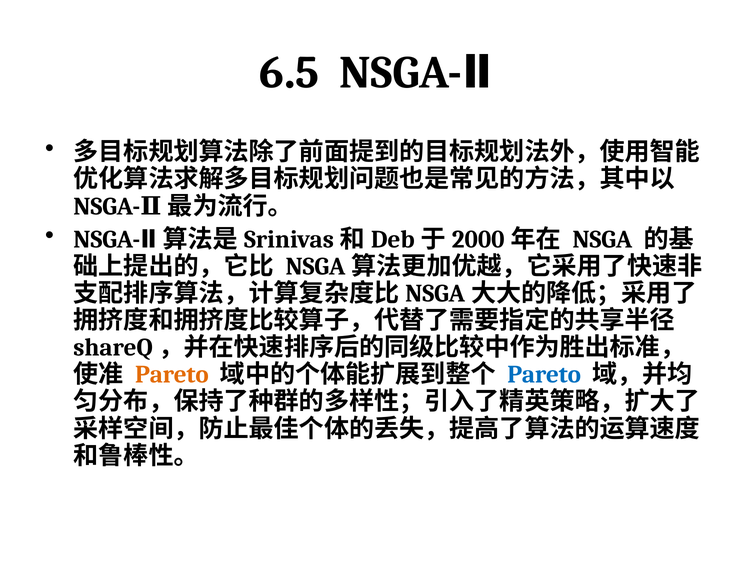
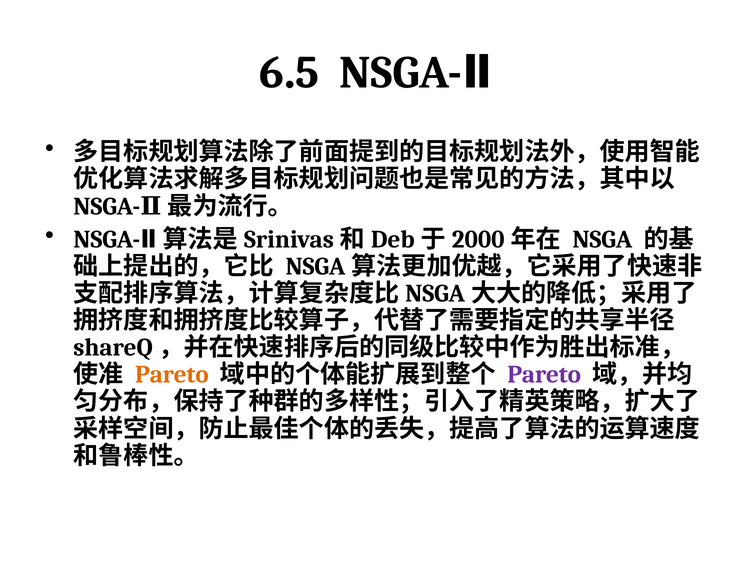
Pareto colour: blue -> purple (544, 375)
